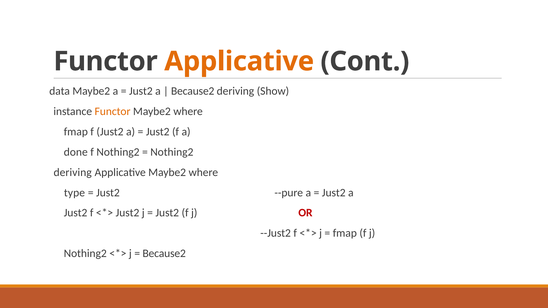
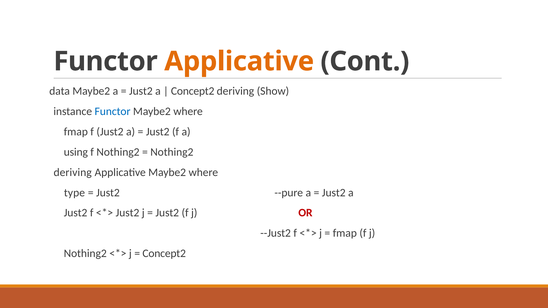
Because2: Because2 -> Concept2 (193, 91)
Functor colour: orange -> blue (113, 111)
done: done -> using (76, 152)
Because2: Because2 -> Concept2 (164, 254)
